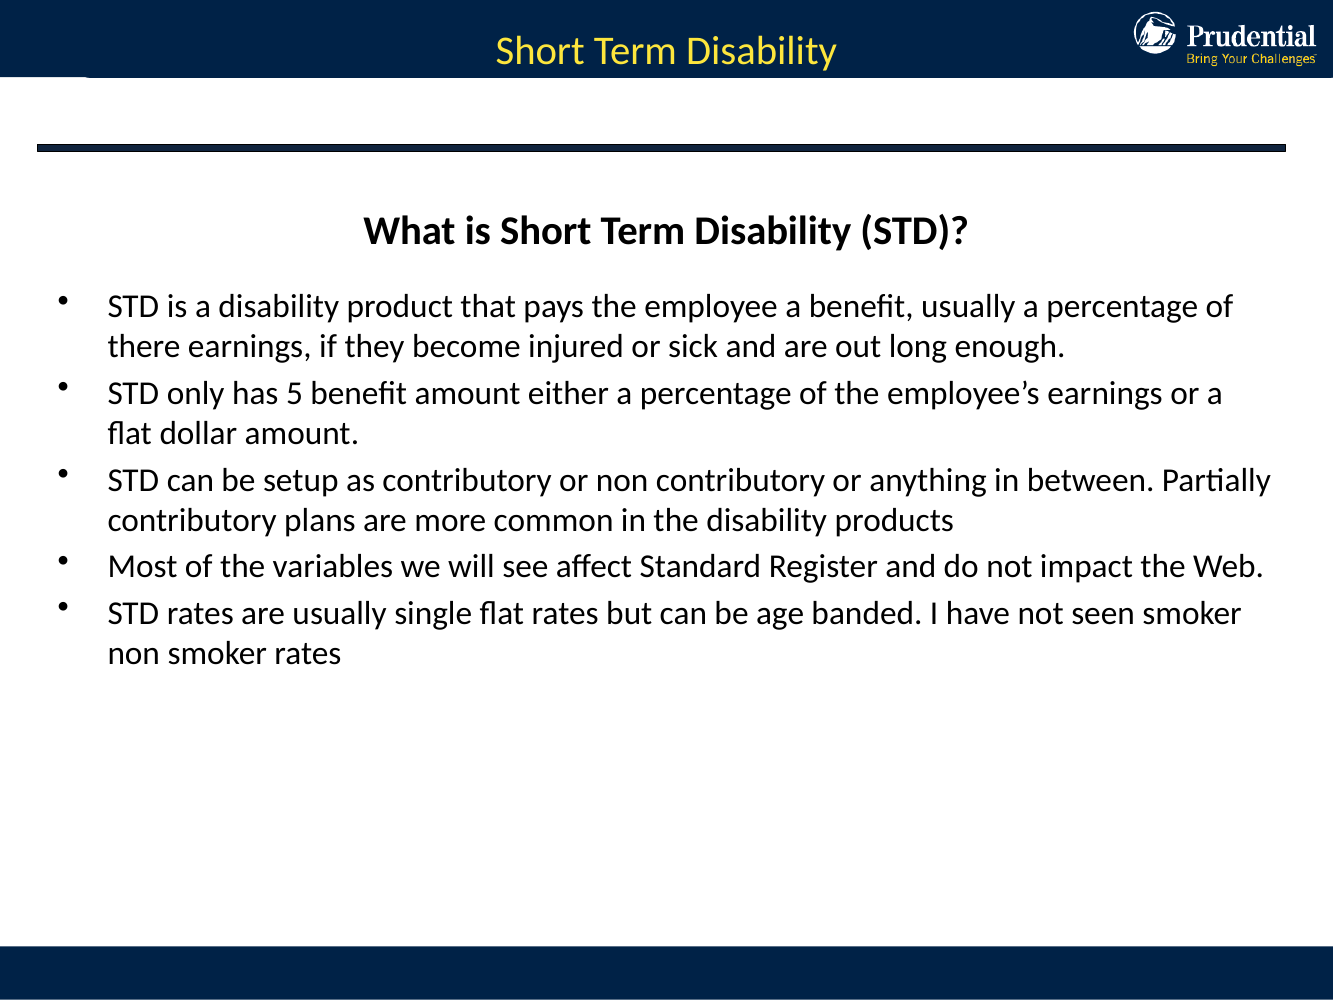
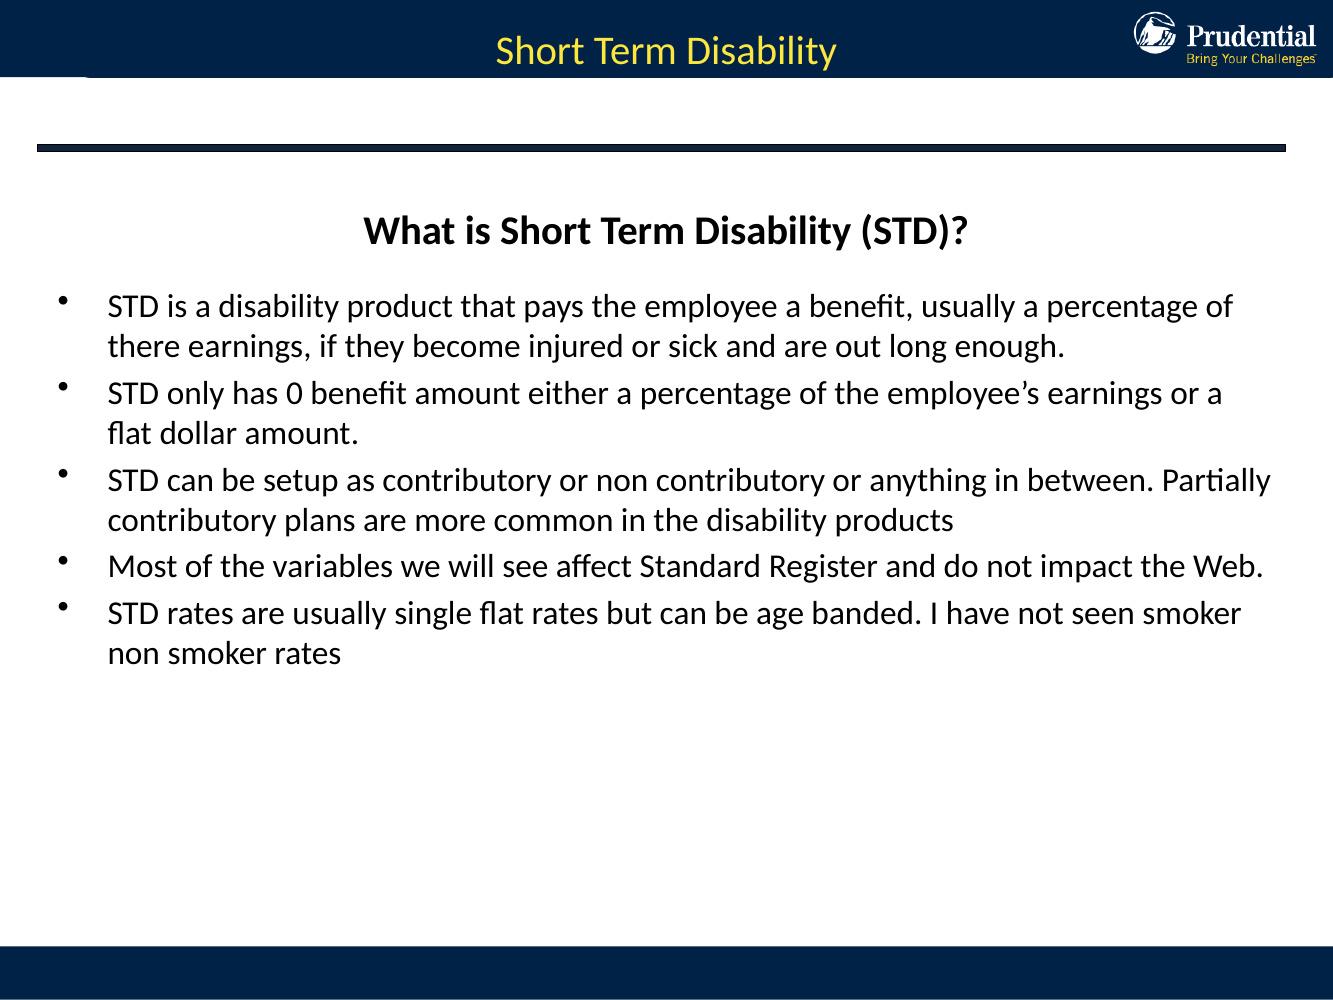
5: 5 -> 0 (294, 393)
